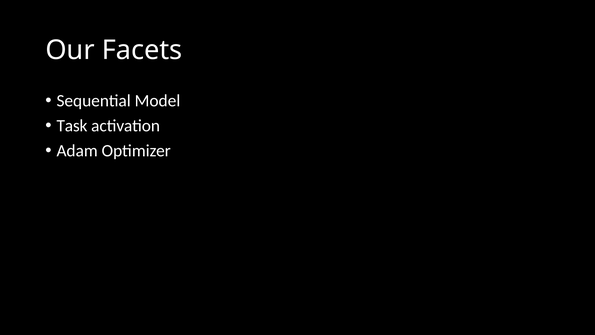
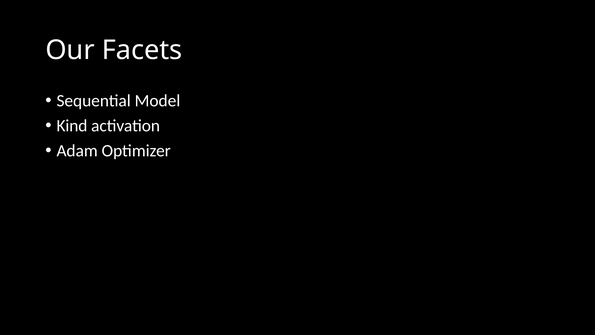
Task: Task -> Kind (72, 126)
